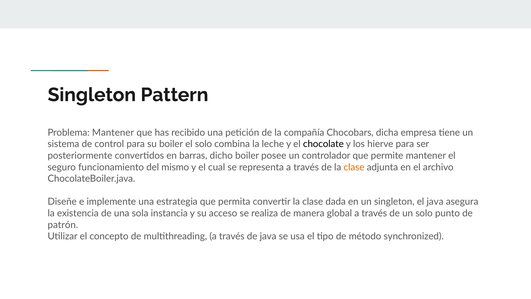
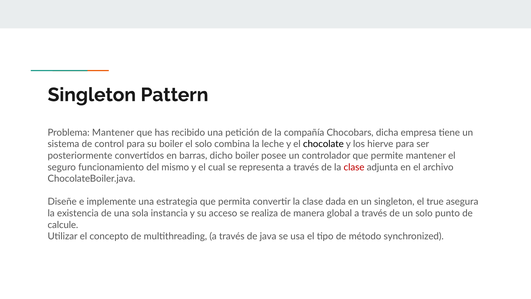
clase colour: orange -> red (354, 167)
el java: java -> true (435, 202)
patrón: patrón -> calcule (63, 225)
